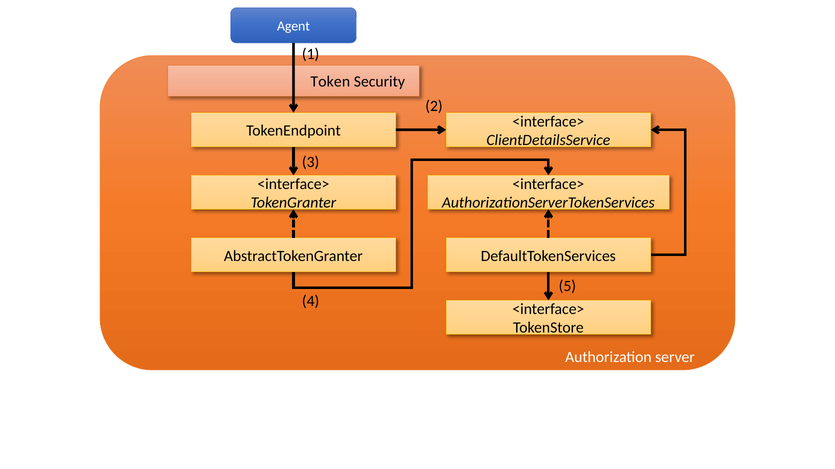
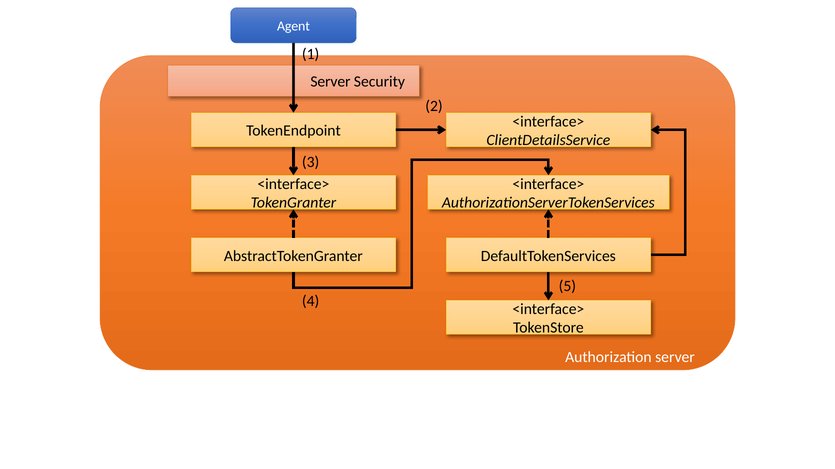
Token: Token -> Server (330, 82)
